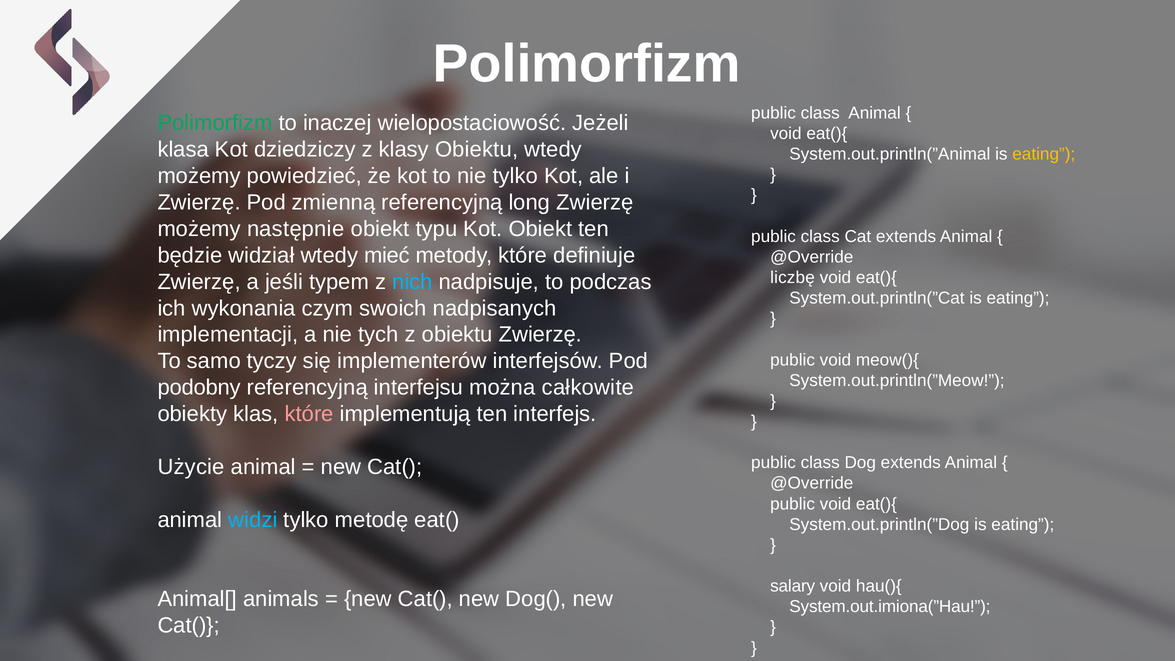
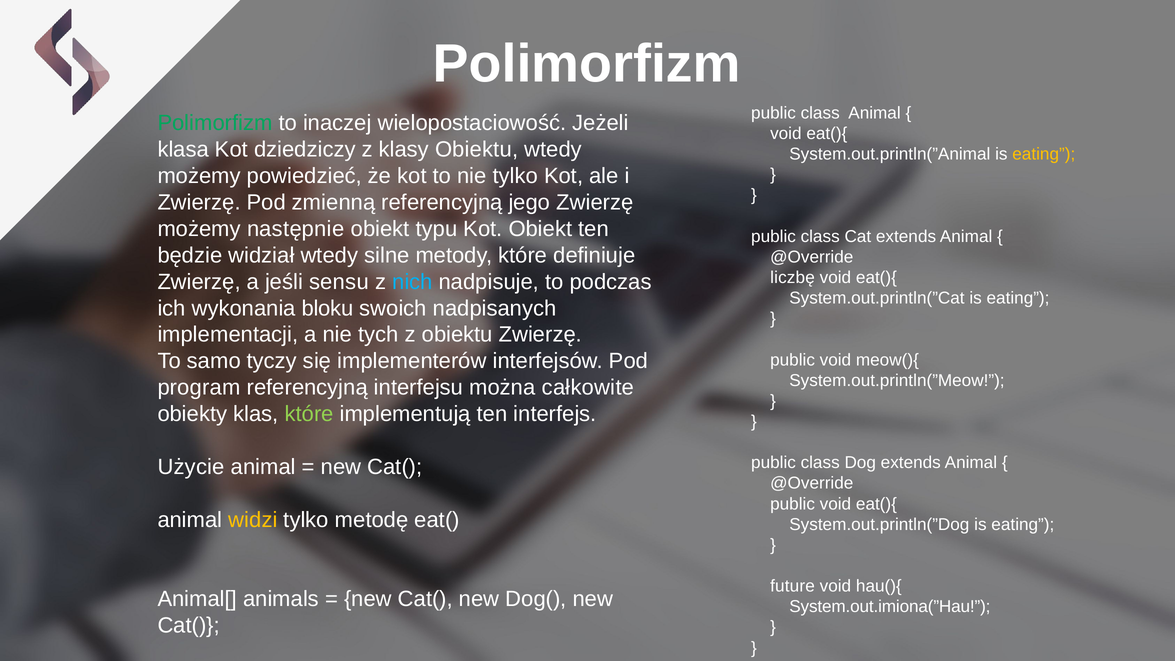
long: long -> jego (529, 202)
mieć: mieć -> silne (387, 255)
typem: typem -> sensu (339, 282)
czym: czym -> bloku (328, 308)
podobny: podobny -> program (199, 388)
które colour: pink -> light green (309, 414)
widzi colour: light blue -> yellow (253, 520)
salary: salary -> future (793, 586)
